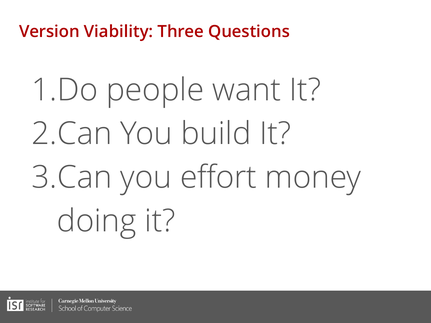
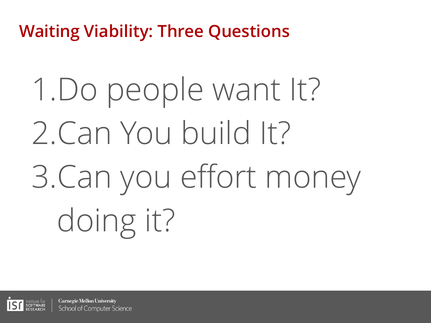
Version: Version -> Waiting (49, 32)
